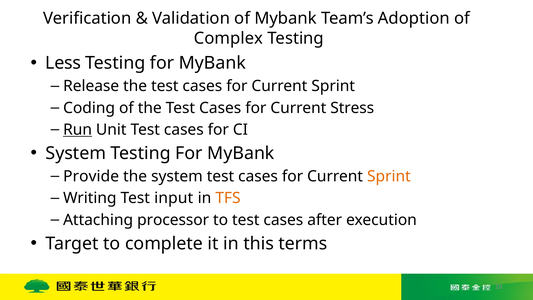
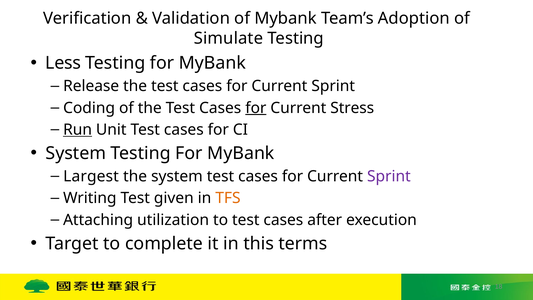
Complex: Complex -> Simulate (229, 38)
for underline: none -> present (256, 108)
Provide: Provide -> Largest (91, 176)
Sprint colour: orange -> purple (389, 176)
input: input -> given (174, 198)
processor: processor -> utilization (173, 220)
